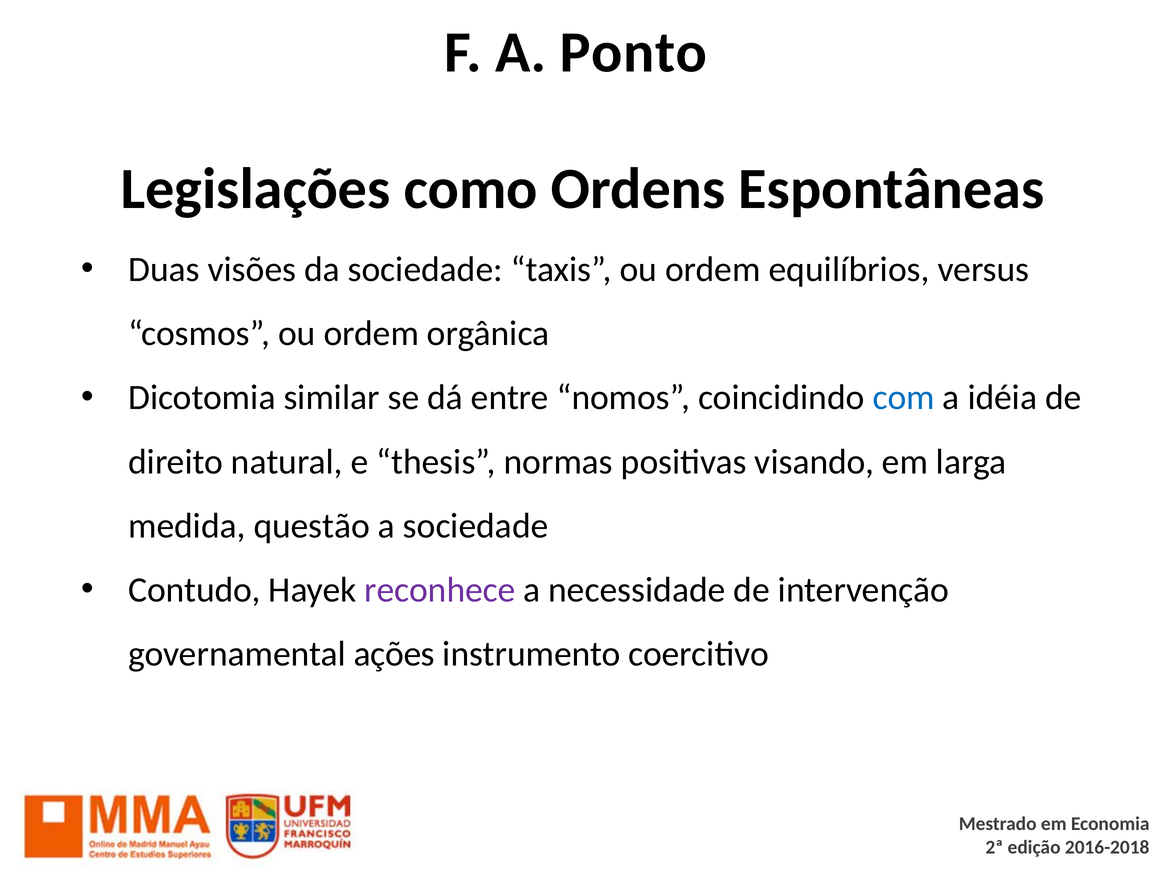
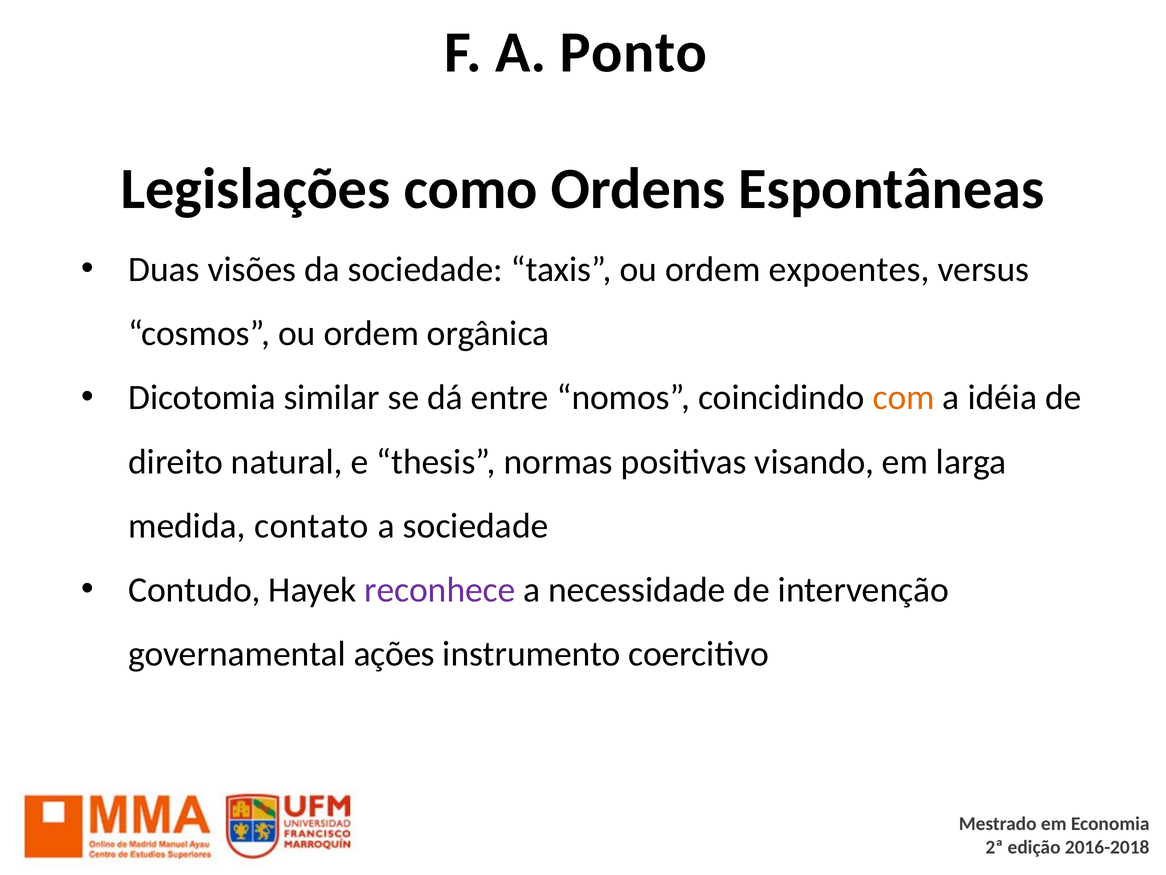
equilíbrios: equilíbrios -> expoentes (849, 269)
com colour: blue -> orange (904, 397)
questão: questão -> contato (312, 526)
